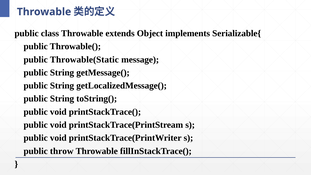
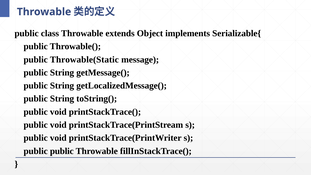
public throw: throw -> public (62, 151)
